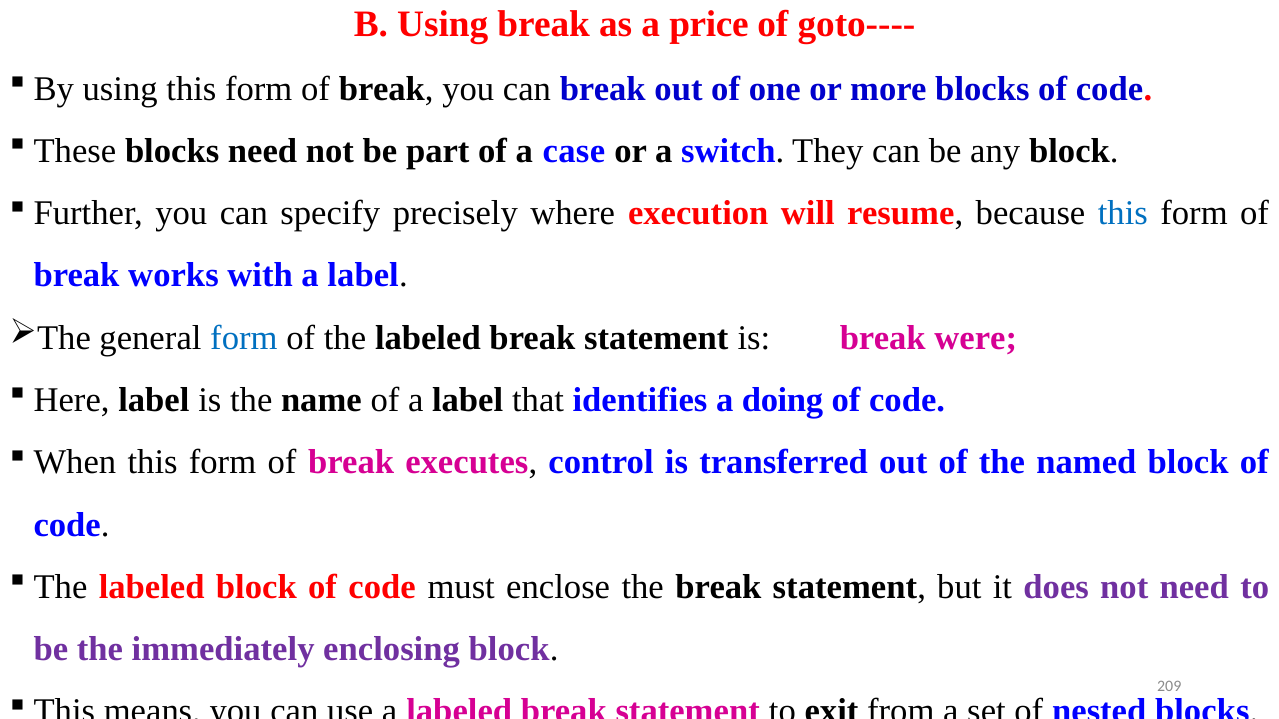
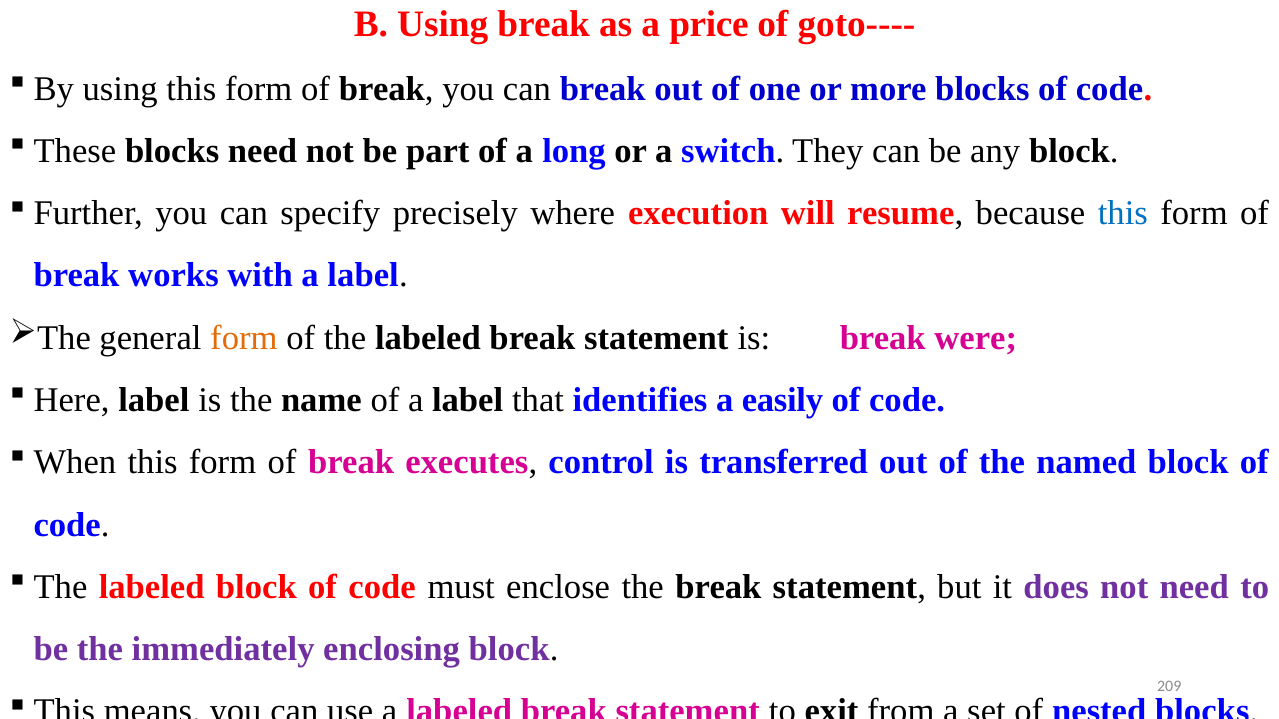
case: case -> long (574, 151)
form colour: blue -> orange (244, 338)
doing: doing -> easily (783, 400)
